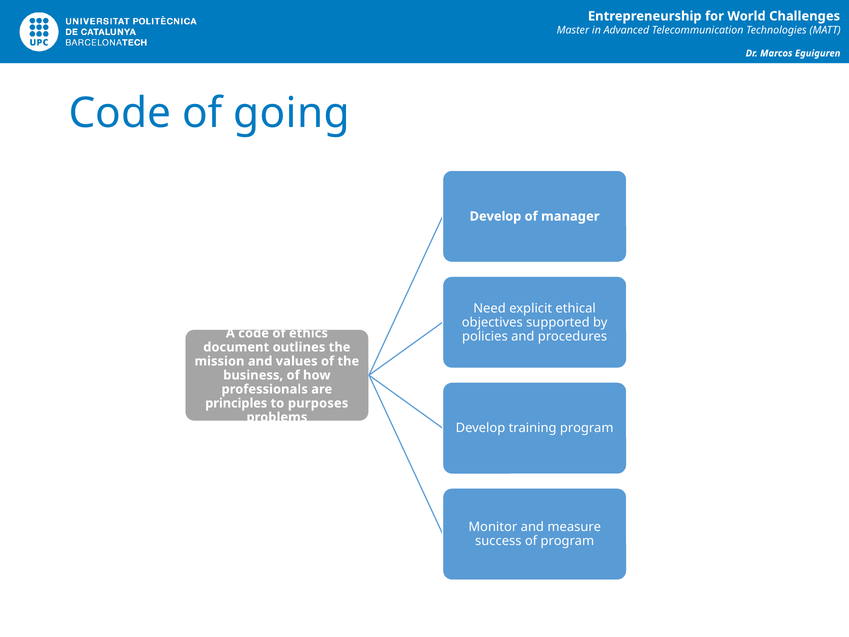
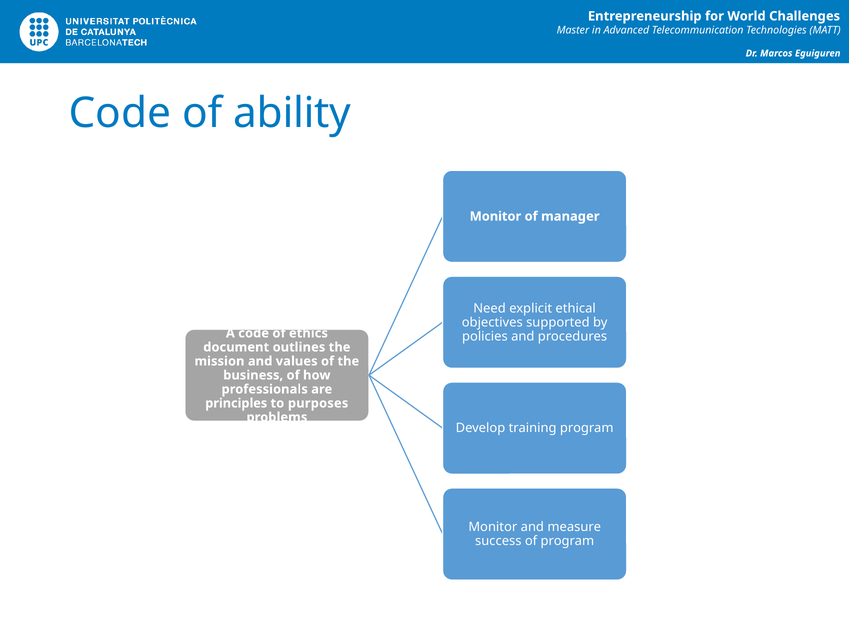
going: going -> ability (292, 113)
Develop: Develop -> Monitor (495, 216)
